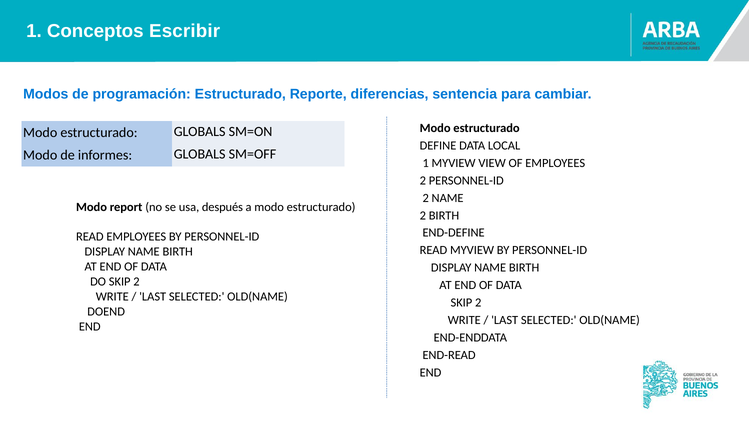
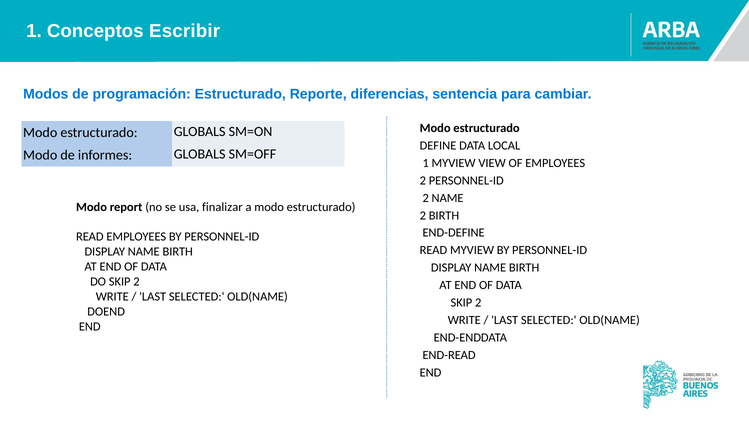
después: después -> finalizar (222, 207)
